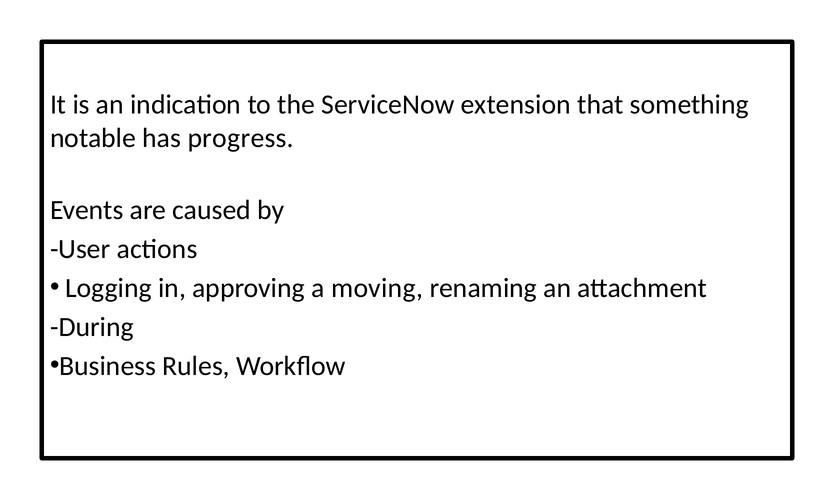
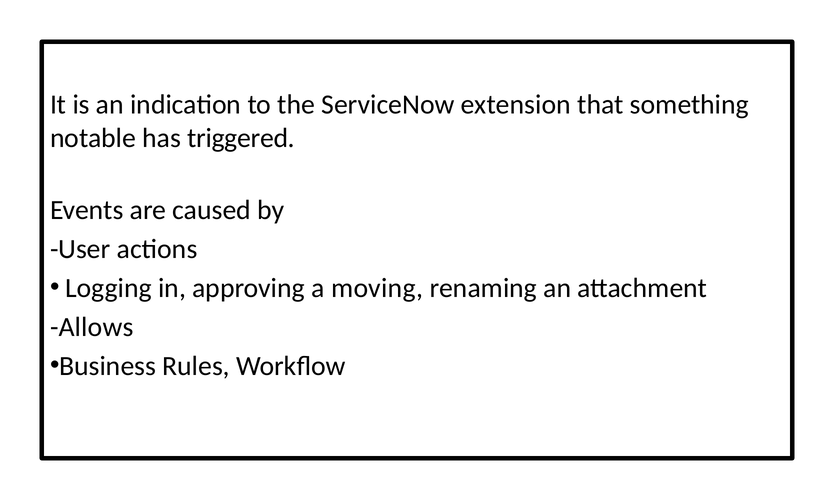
progress: progress -> triggered (241, 138)
During: During -> Allows (92, 327)
